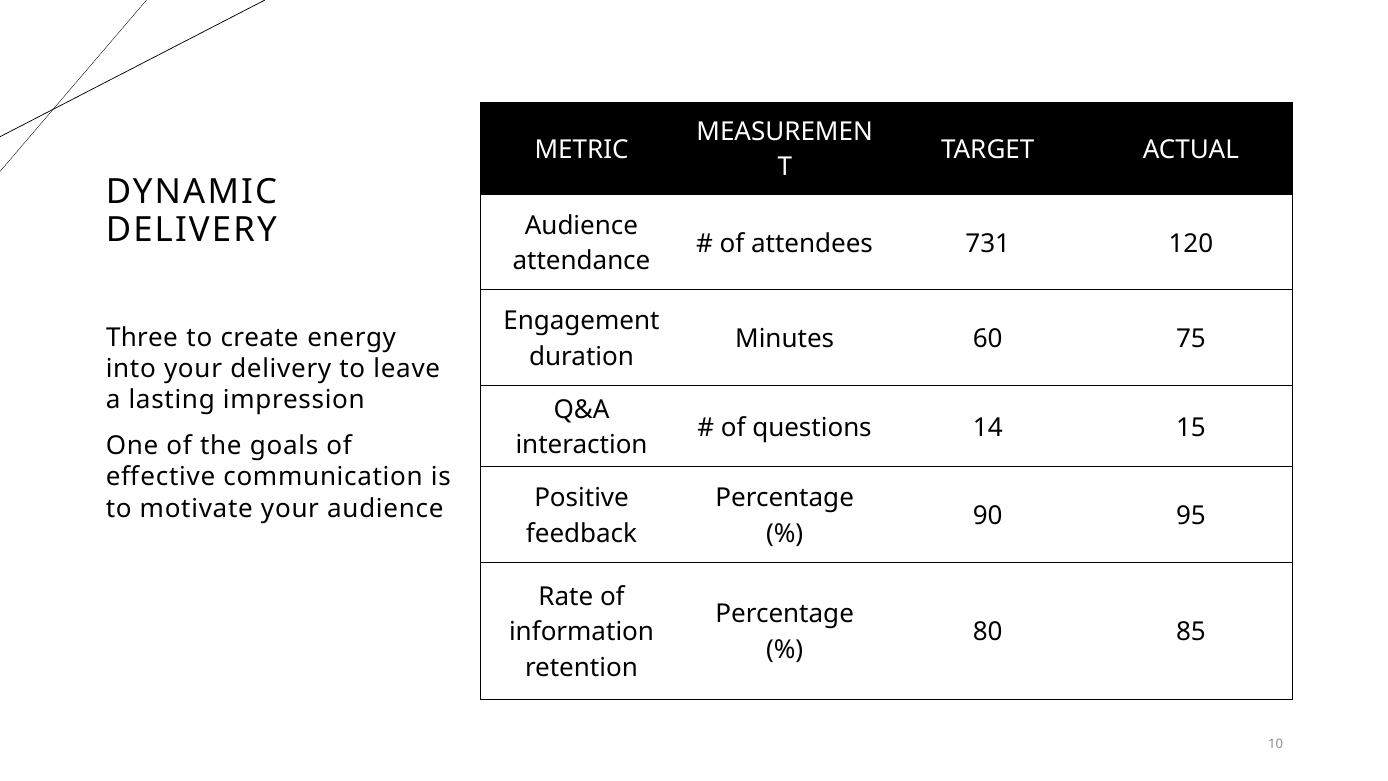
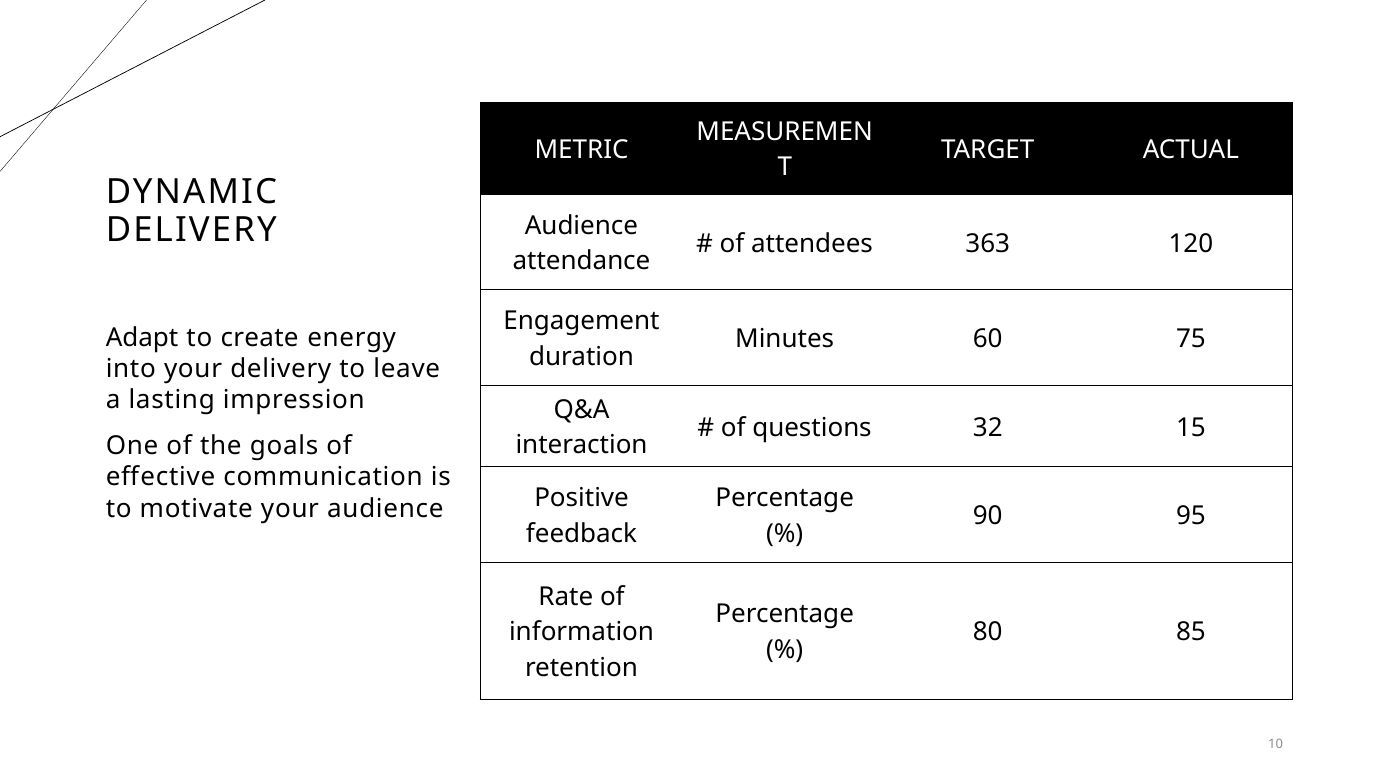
731: 731 -> 363 (988, 243)
Three: Three -> Adapt (142, 338)
14: 14 -> 32 (988, 427)
